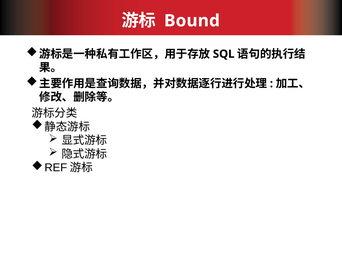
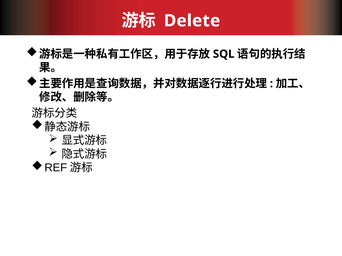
Bound: Bound -> Delete (192, 21)
